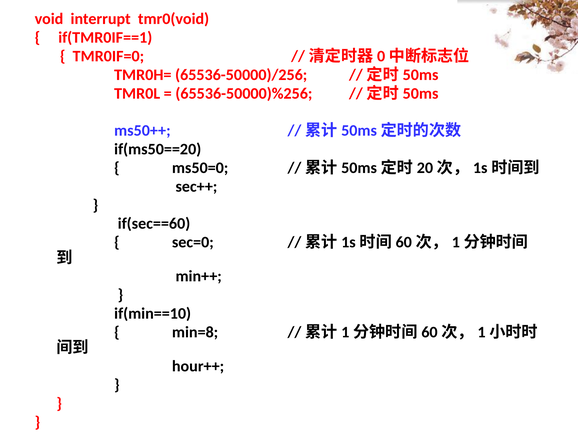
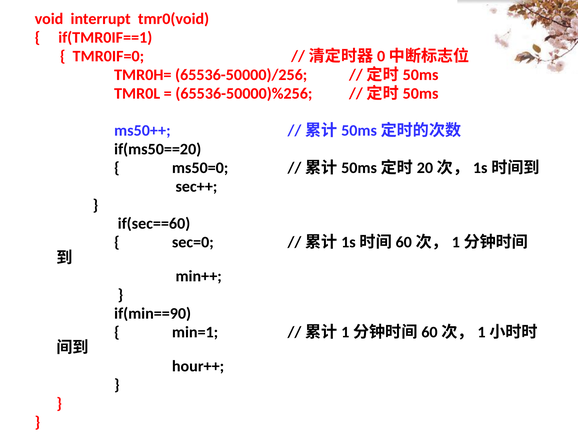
if(min==10: if(min==10 -> if(min==90 (153, 314)
min=8: min=8 -> min=1 (195, 333)
